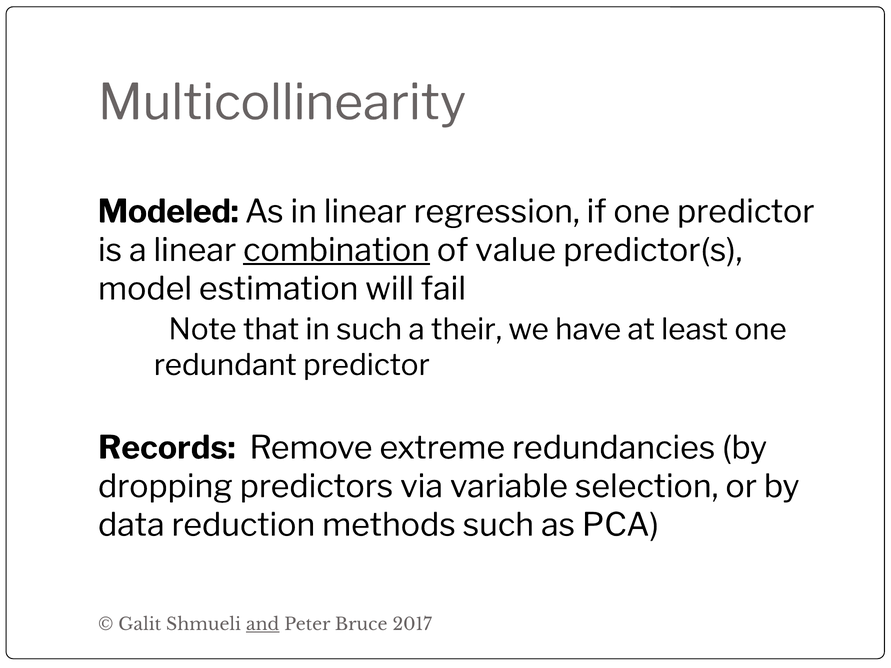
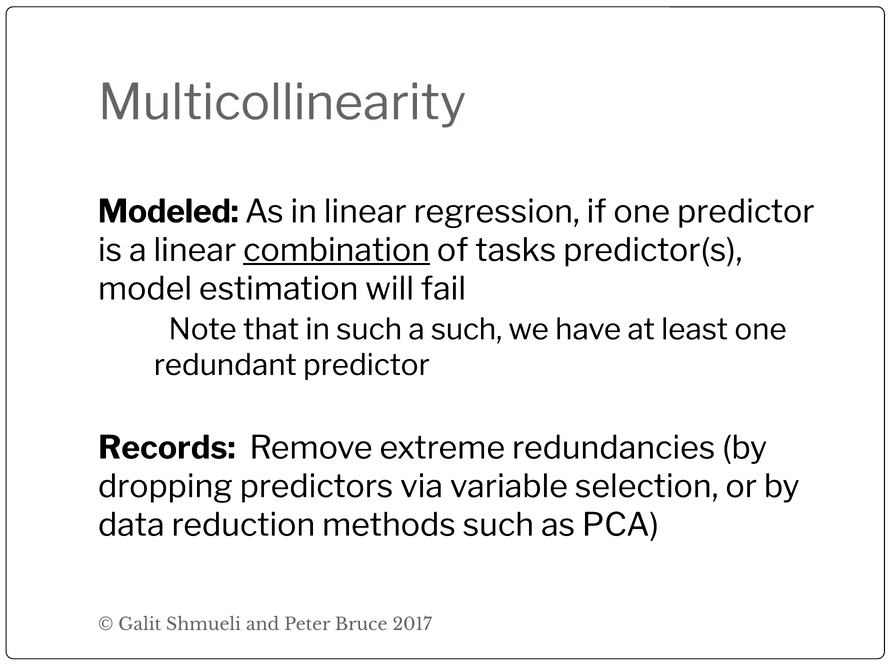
value: value -> tasks (516, 250)
a their: their -> such (467, 330)
and underline: present -> none (263, 625)
